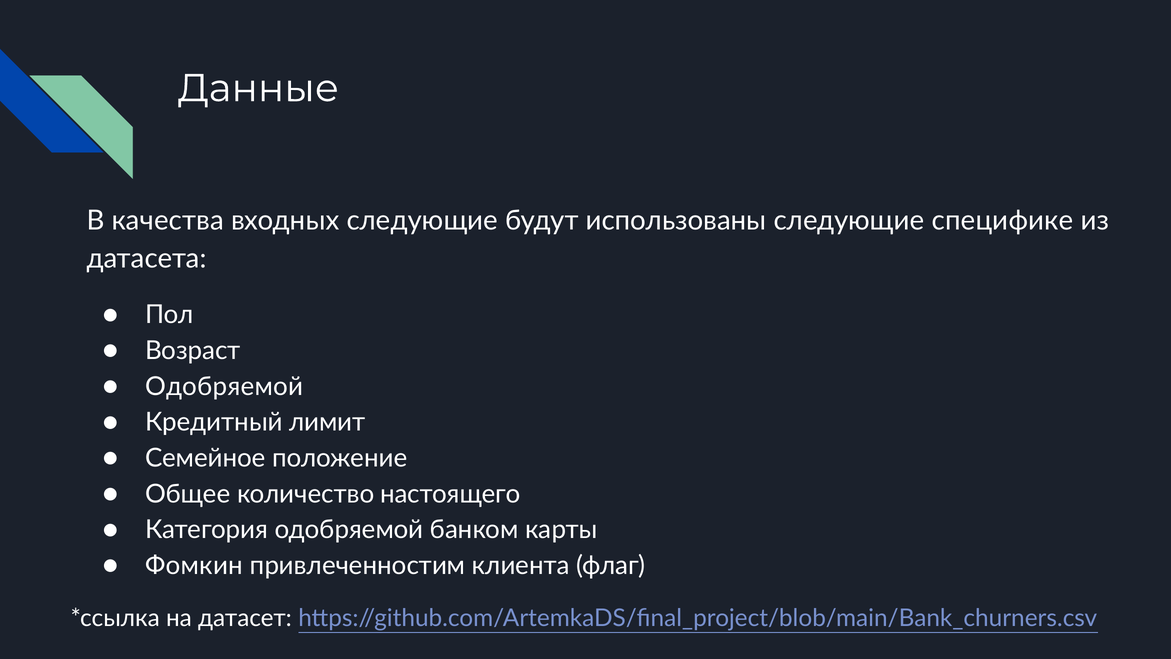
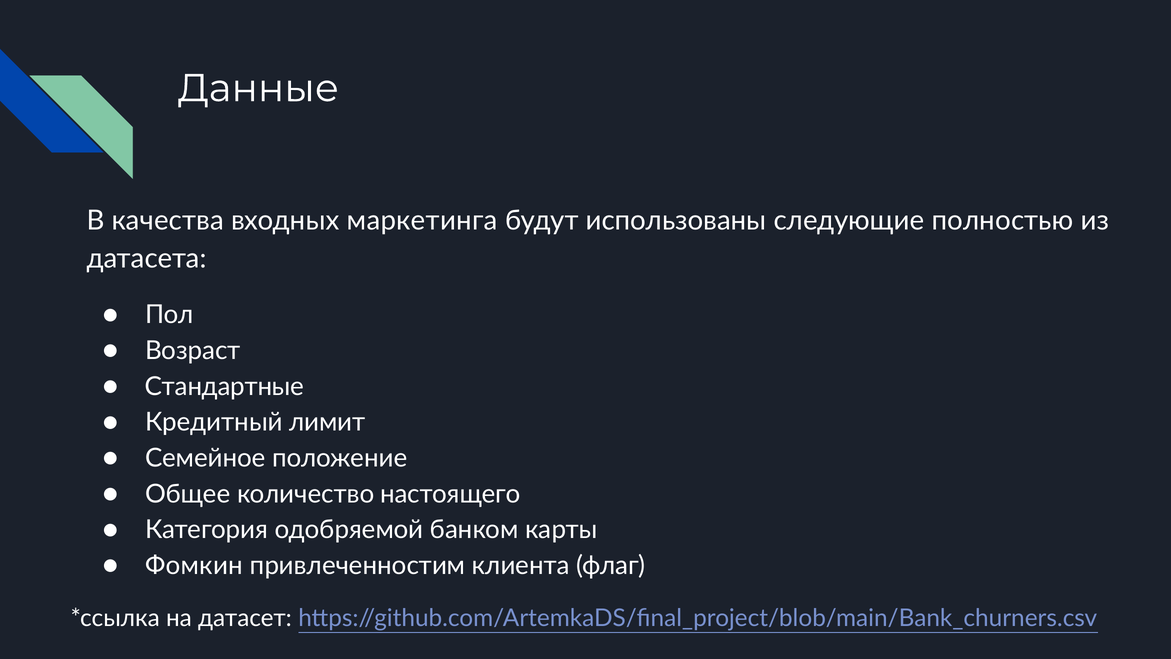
входных следующие: следующие -> маркетинга (422, 220)
специфике: специфике -> полностью (1003, 220)
Одобряемой: Одобряемой -> Стандартные (224, 386)
